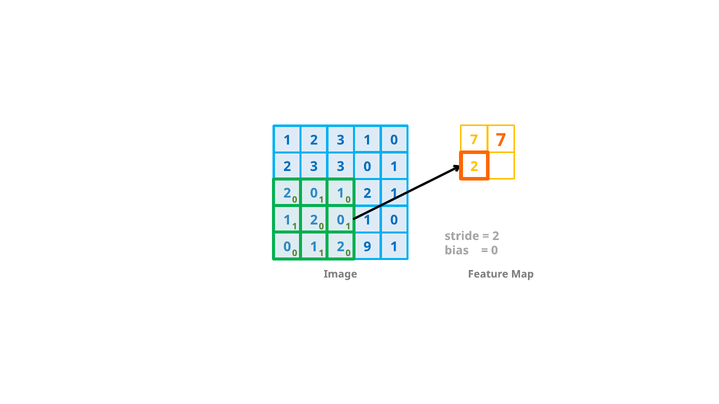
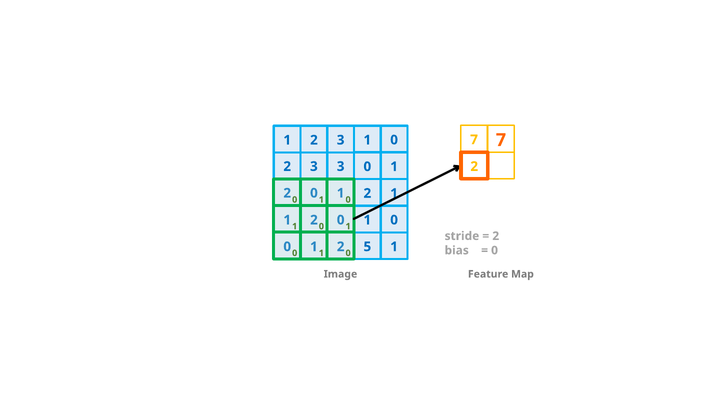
9: 9 -> 5 (367, 247)
